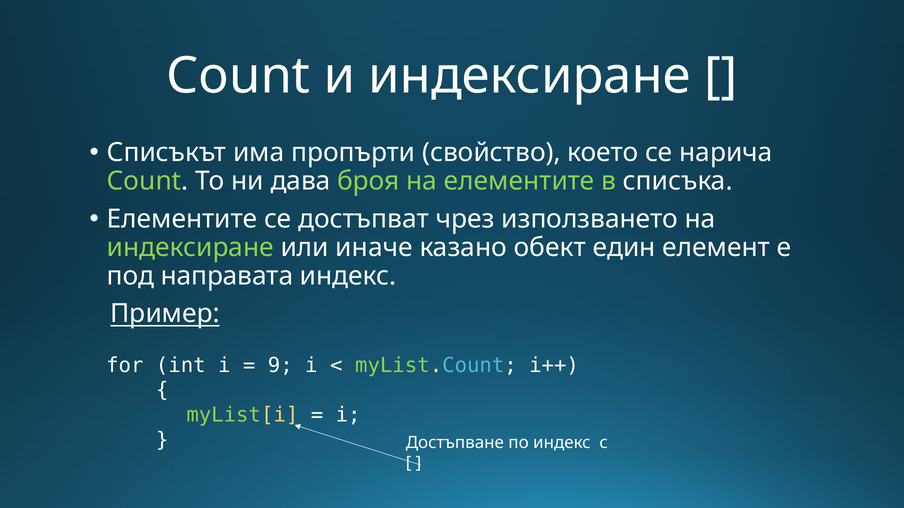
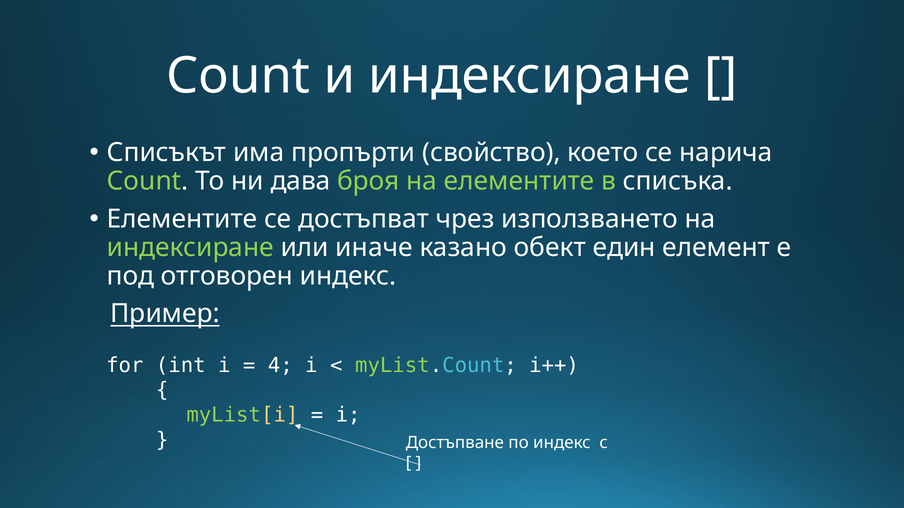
направата: направата -> отговорен (227, 276)
9: 9 -> 4 (280, 366)
